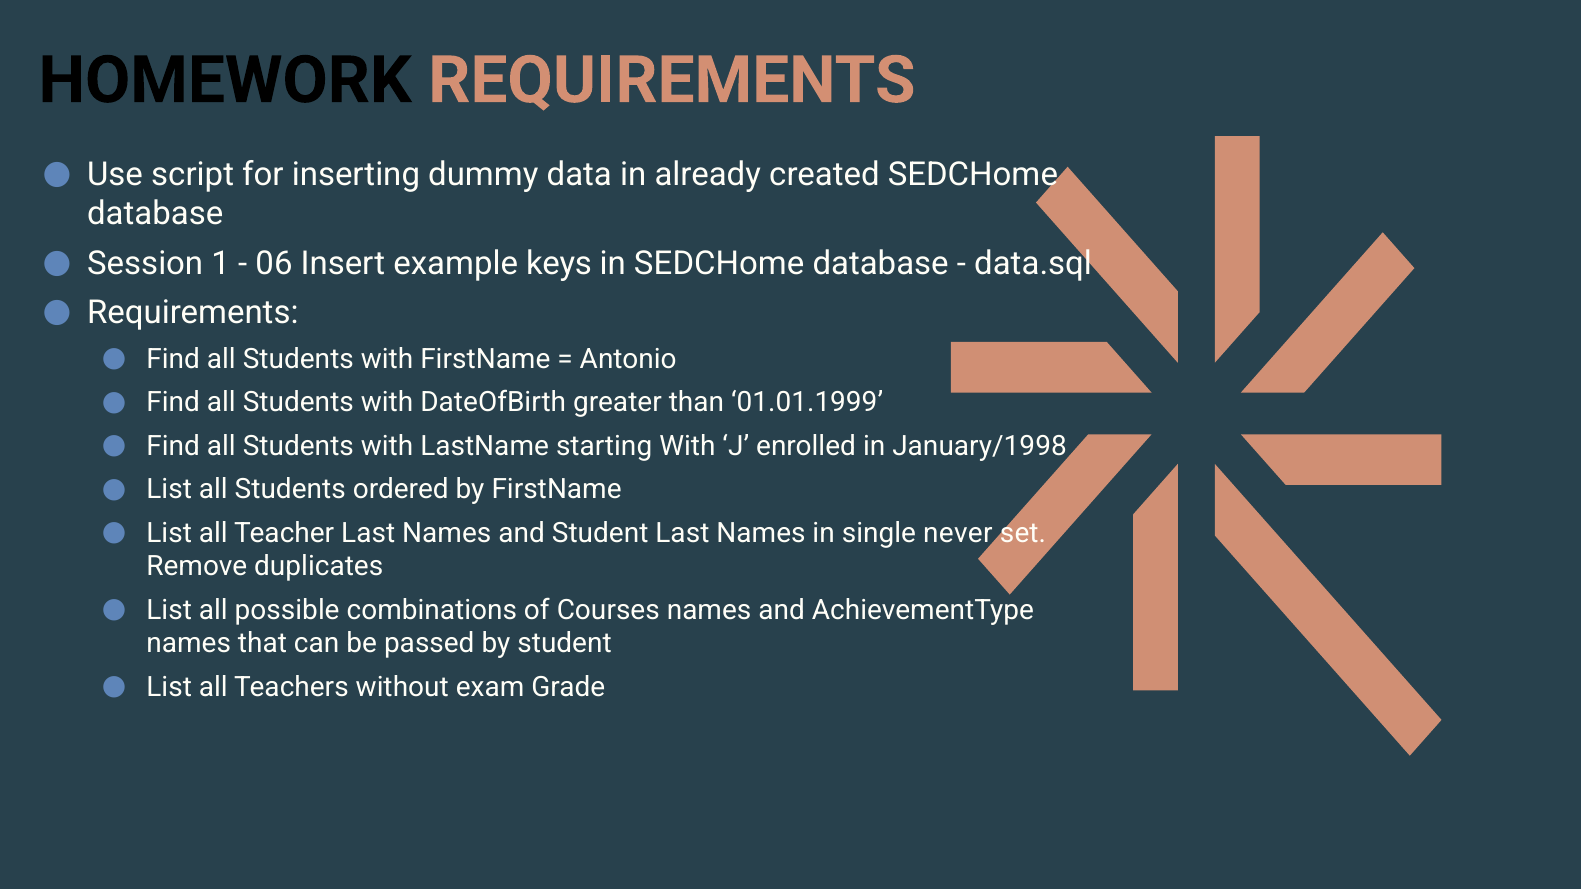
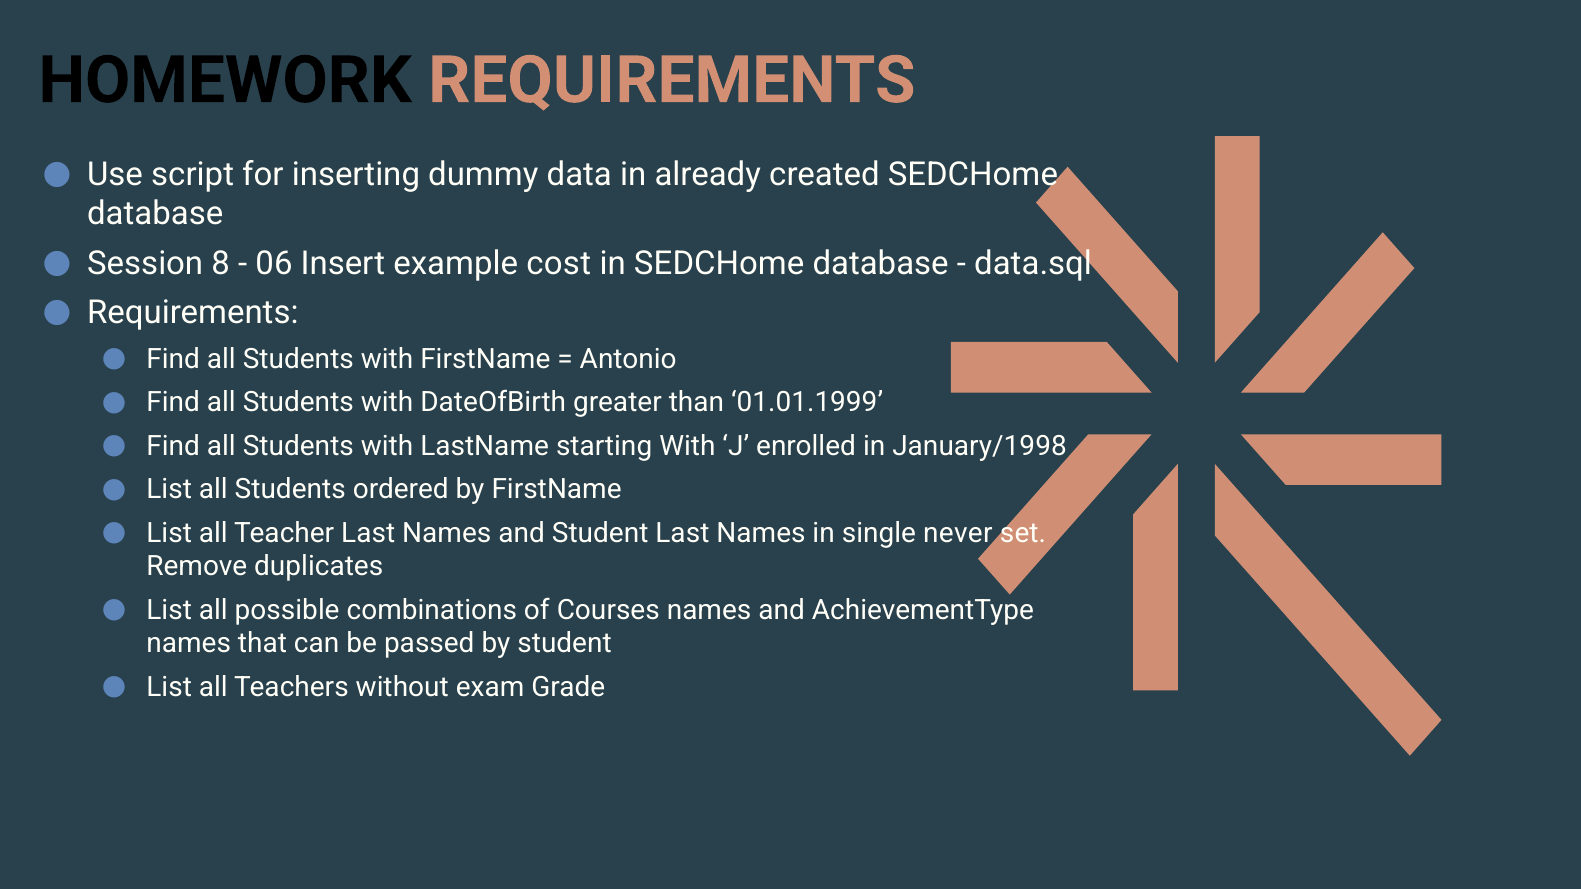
1: 1 -> 8 (221, 263)
keys: keys -> cost (559, 263)
